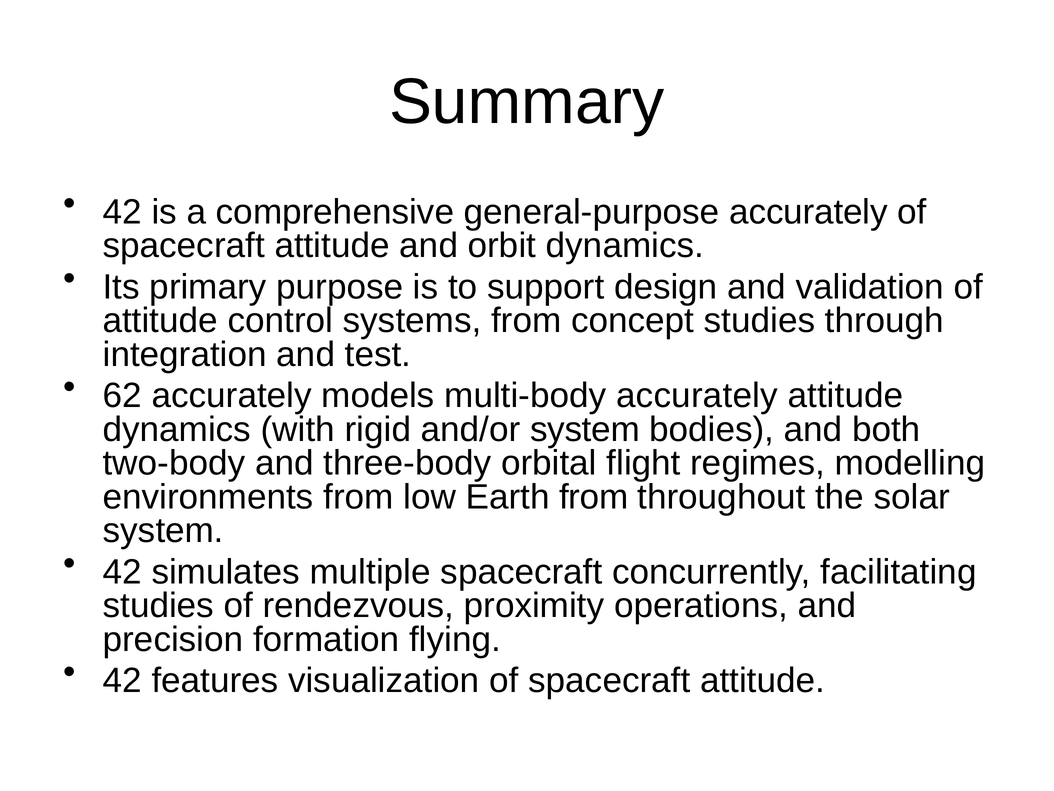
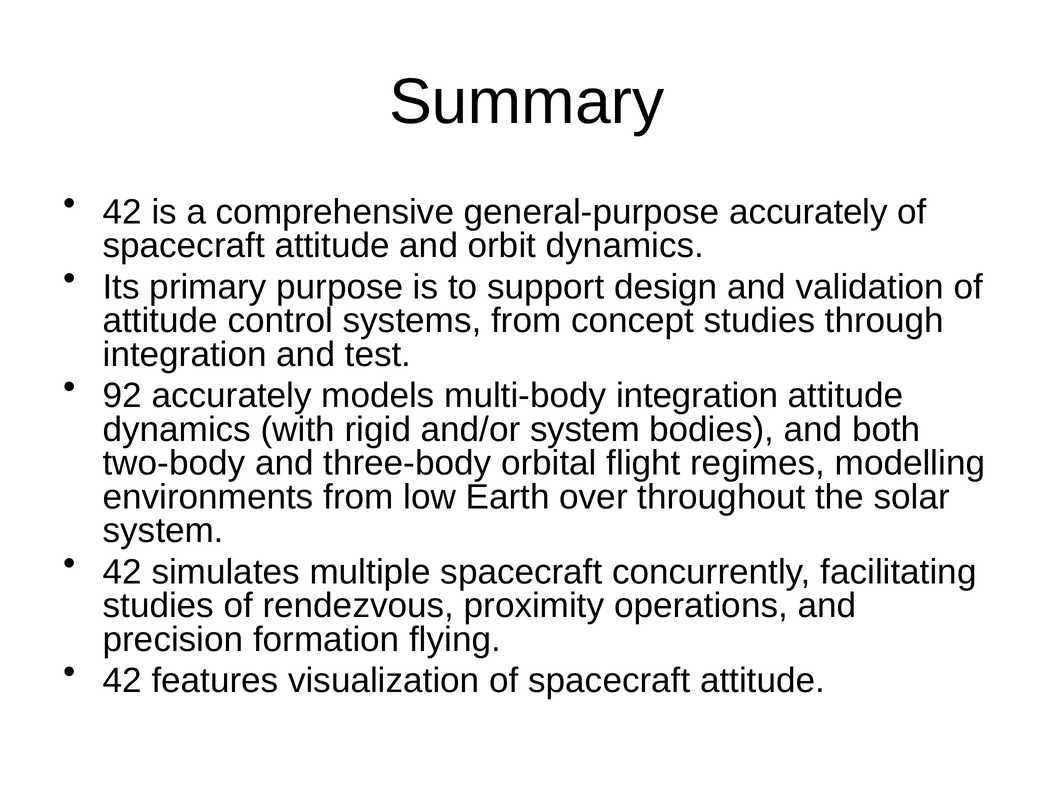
62: 62 -> 92 (122, 395)
multi-body accurately: accurately -> integration (697, 395)
Earth from: from -> over (594, 497)
